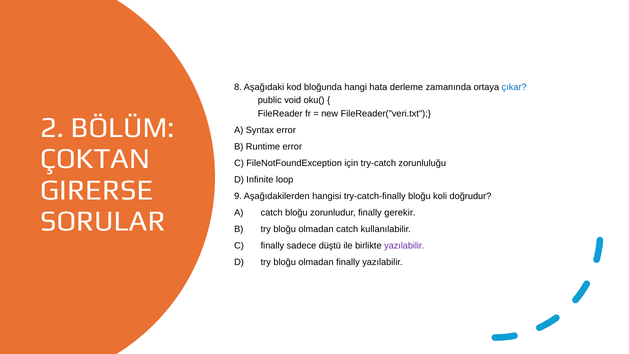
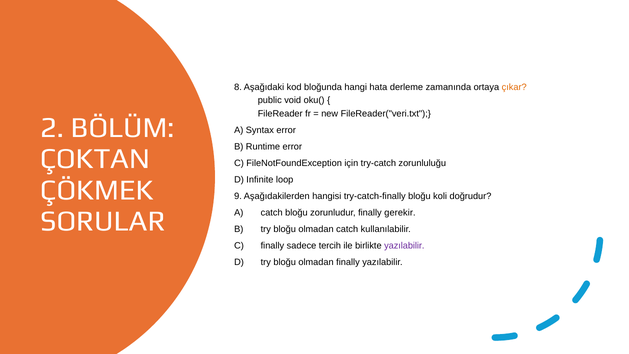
çıkar colour: blue -> orange (514, 87)
GIRERSE: GIRERSE -> ÇÖKMEK (97, 190)
düştü: düştü -> tercih (330, 245)
